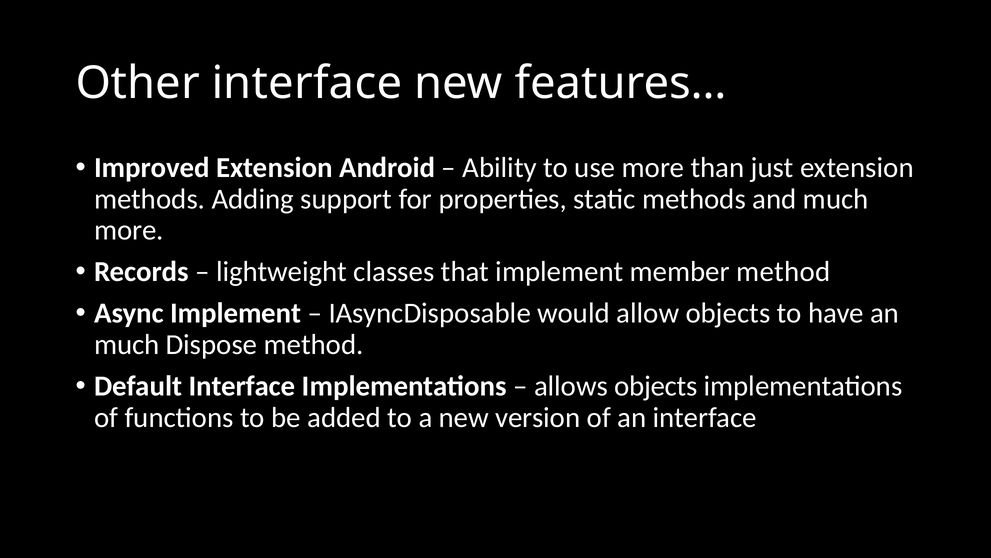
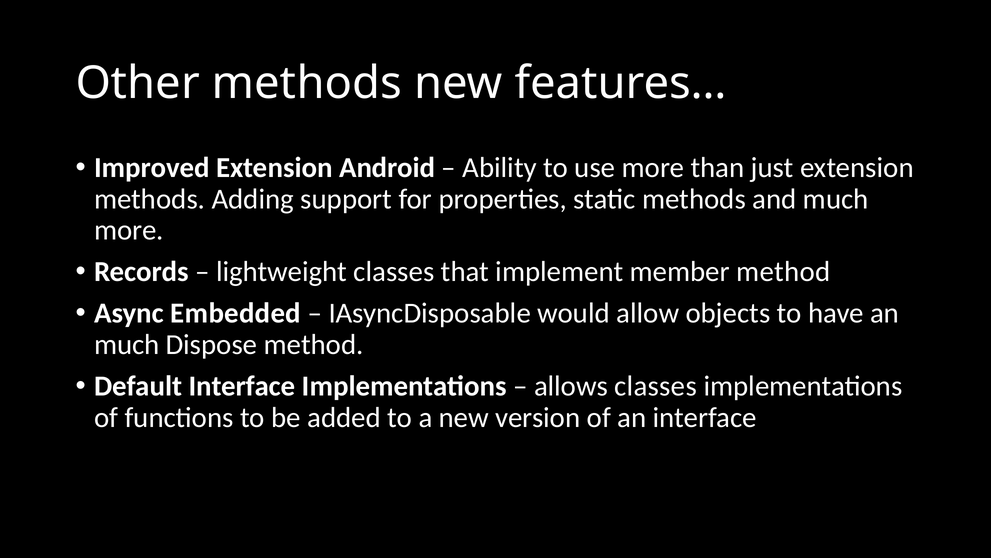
Other interface: interface -> methods (307, 83)
Async Implement: Implement -> Embedded (236, 313)
allows objects: objects -> classes (656, 386)
